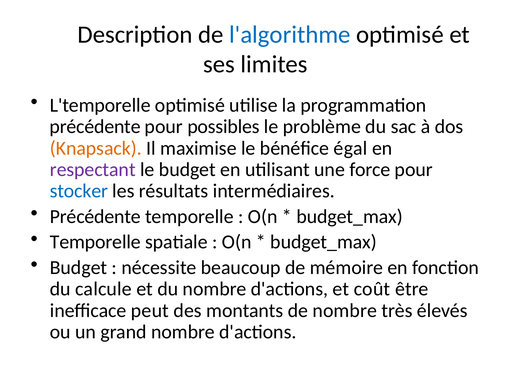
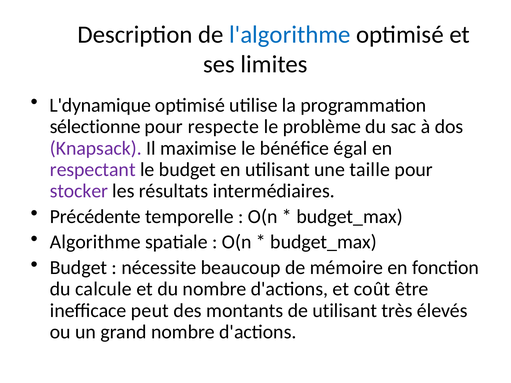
L'temporelle: L'temporelle -> L'dynamique (100, 105)
précédente: précédente -> sélectionne (95, 127)
possibles: possibles -> respecte (223, 127)
Knapsack colour: orange -> purple (96, 148)
force: force -> taille (370, 170)
stocker colour: blue -> purple (79, 191)
Temporelle: Temporelle -> Algorithme (95, 242)
de nombre: nombre -> utilisant (345, 311)
